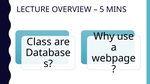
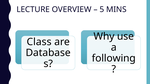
webpage: webpage -> following (114, 58)
